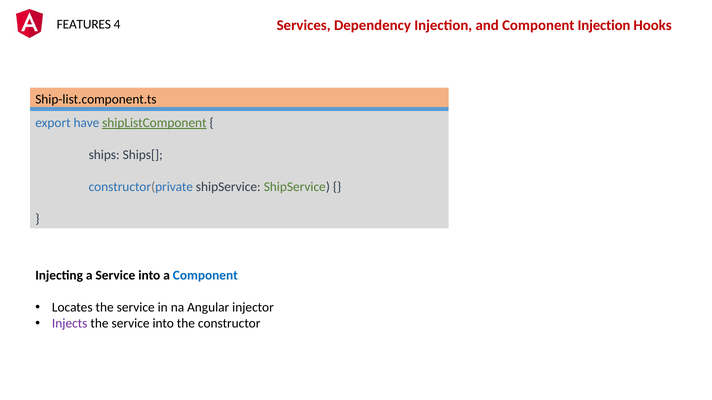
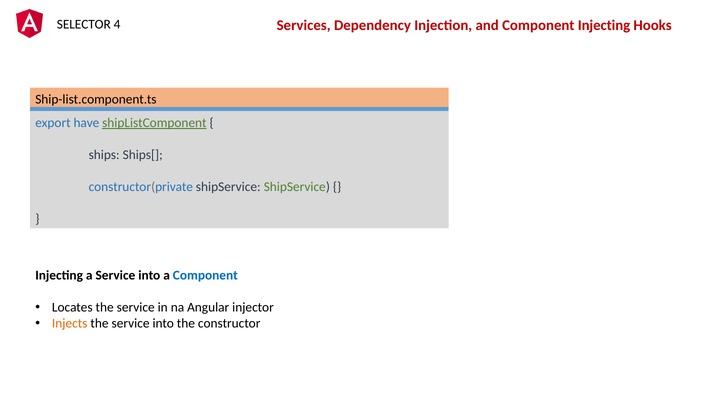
FEATURES: FEATURES -> SELECTOR (84, 24)
Component Injection: Injection -> Injecting (604, 26)
Injects colour: purple -> orange (70, 324)
